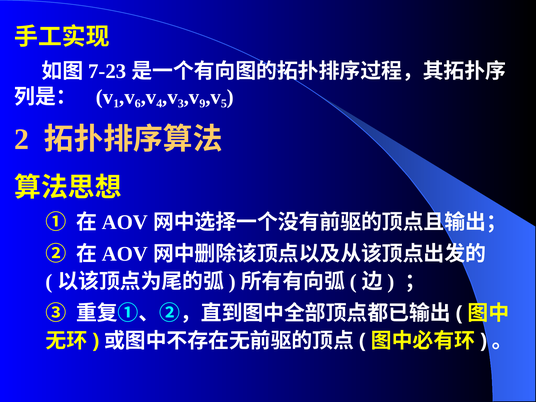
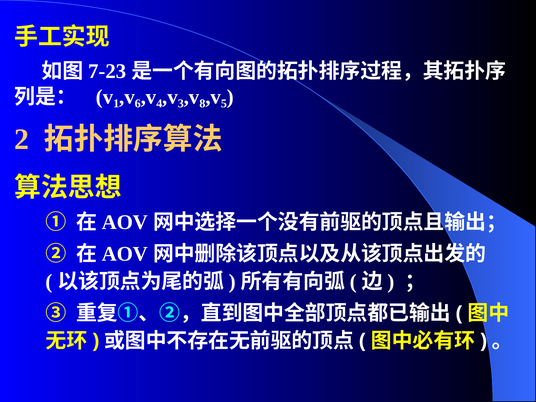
9: 9 -> 8 (202, 103)
